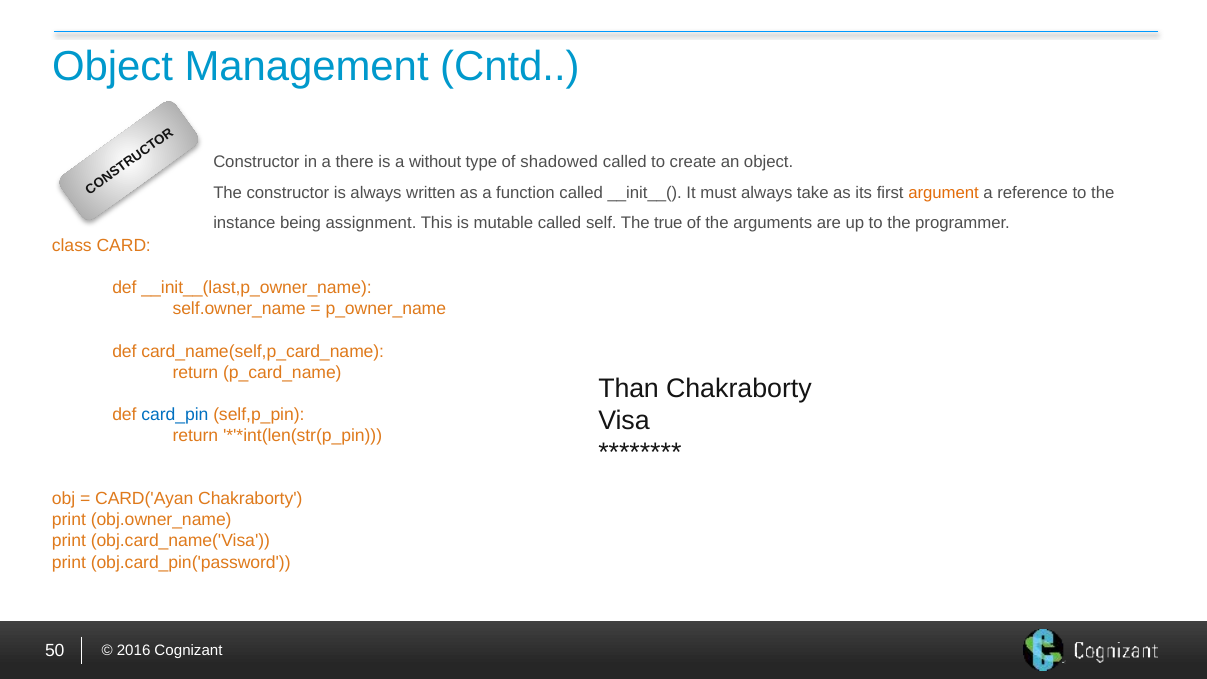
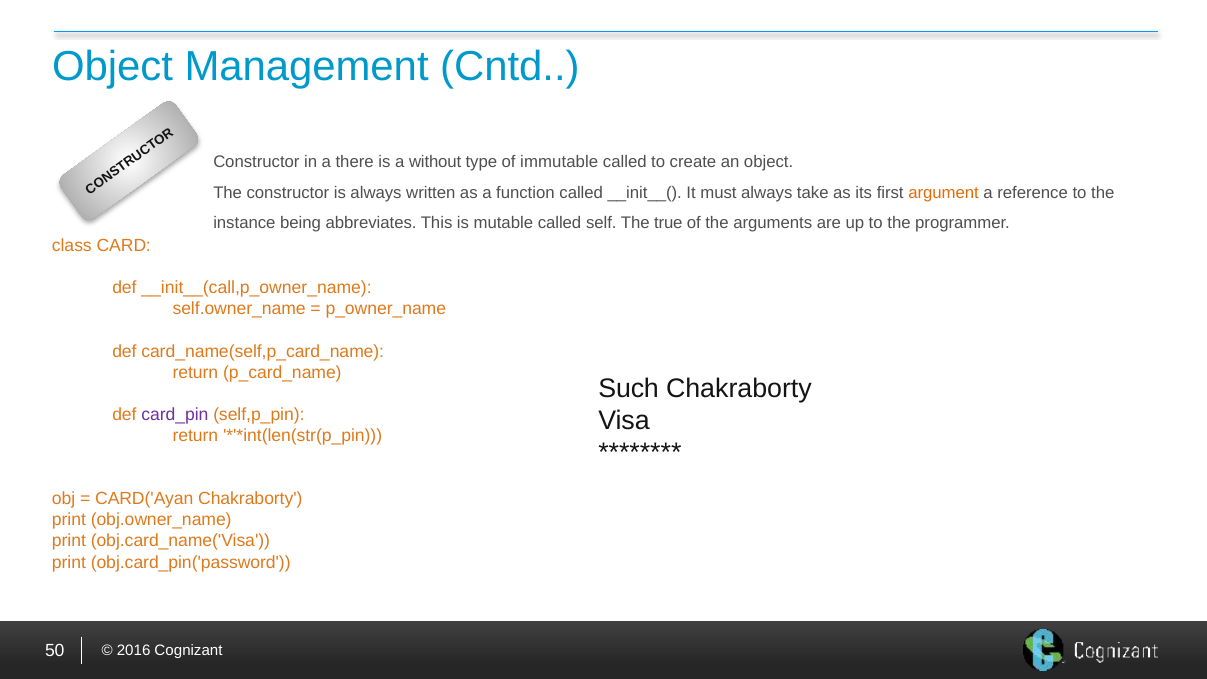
shadowed: shadowed -> immutable (559, 162)
assignment: assignment -> abbreviates (371, 223)
__init__(last,p_owner_name: __init__(last,p_owner_name -> __init__(call,p_owner_name (257, 288)
Than: Than -> Such (629, 388)
card_pin colour: blue -> purple (175, 415)
